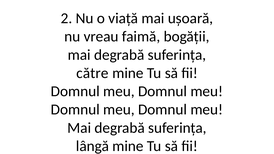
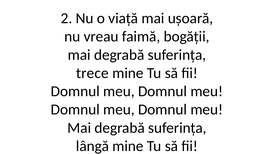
către: către -> trece (92, 73)
